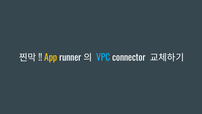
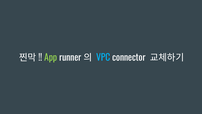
App colour: yellow -> light green (51, 57)
